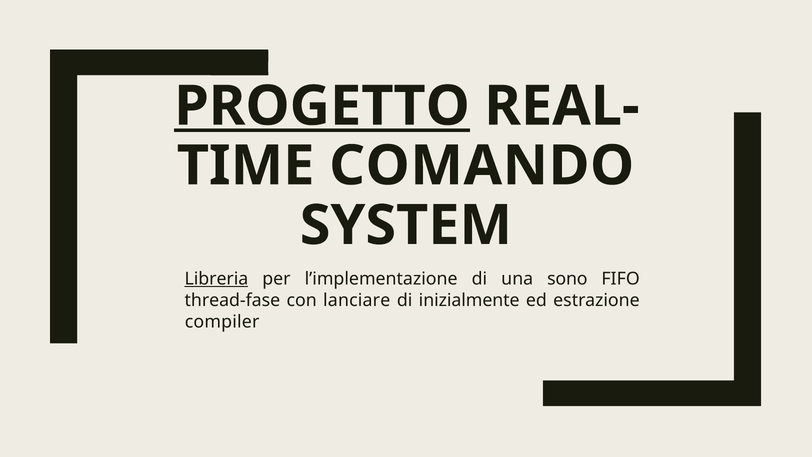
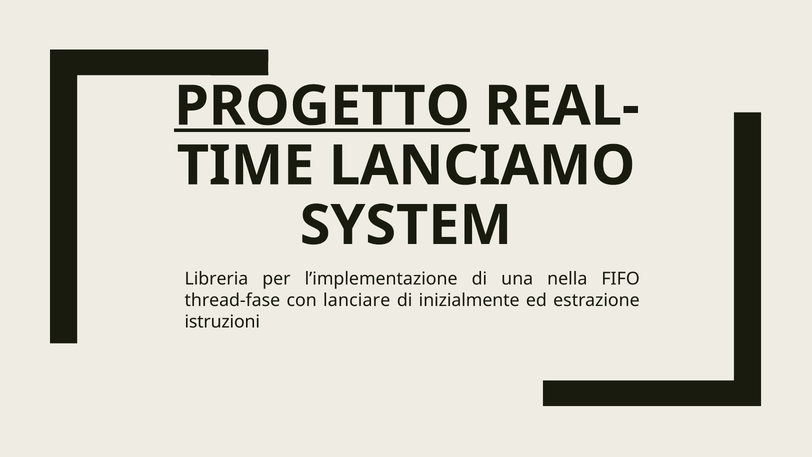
COMANDO: COMANDO -> LANCIAMO (482, 166)
Libreria underline: present -> none (216, 279)
sono: sono -> nella (567, 279)
compiler: compiler -> istruzioni (222, 322)
